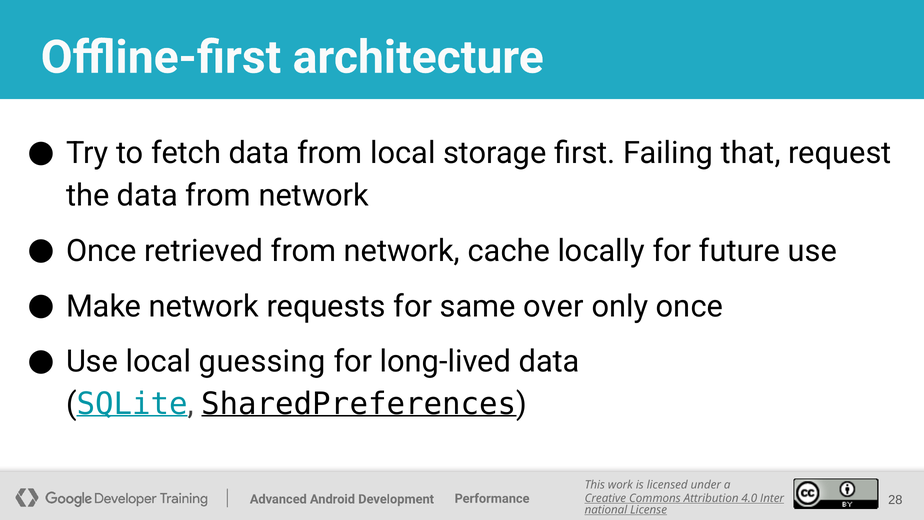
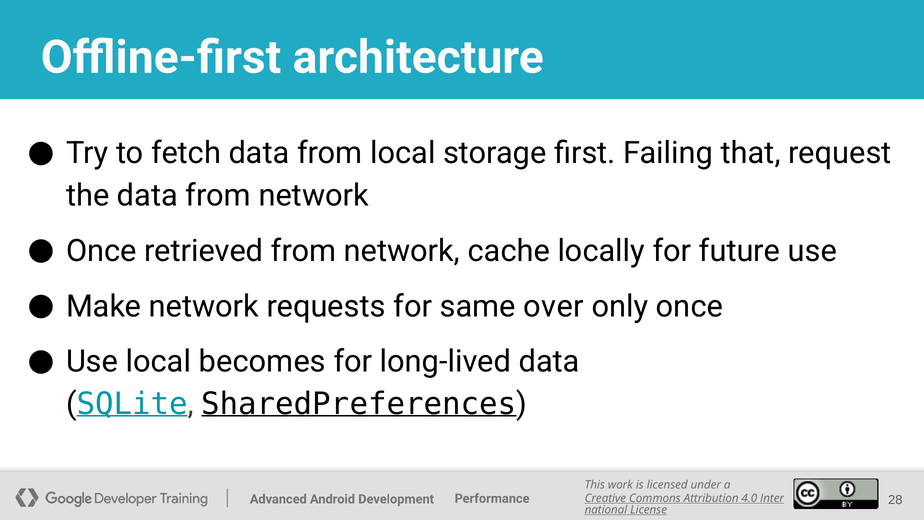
guessing: guessing -> becomes (262, 362)
